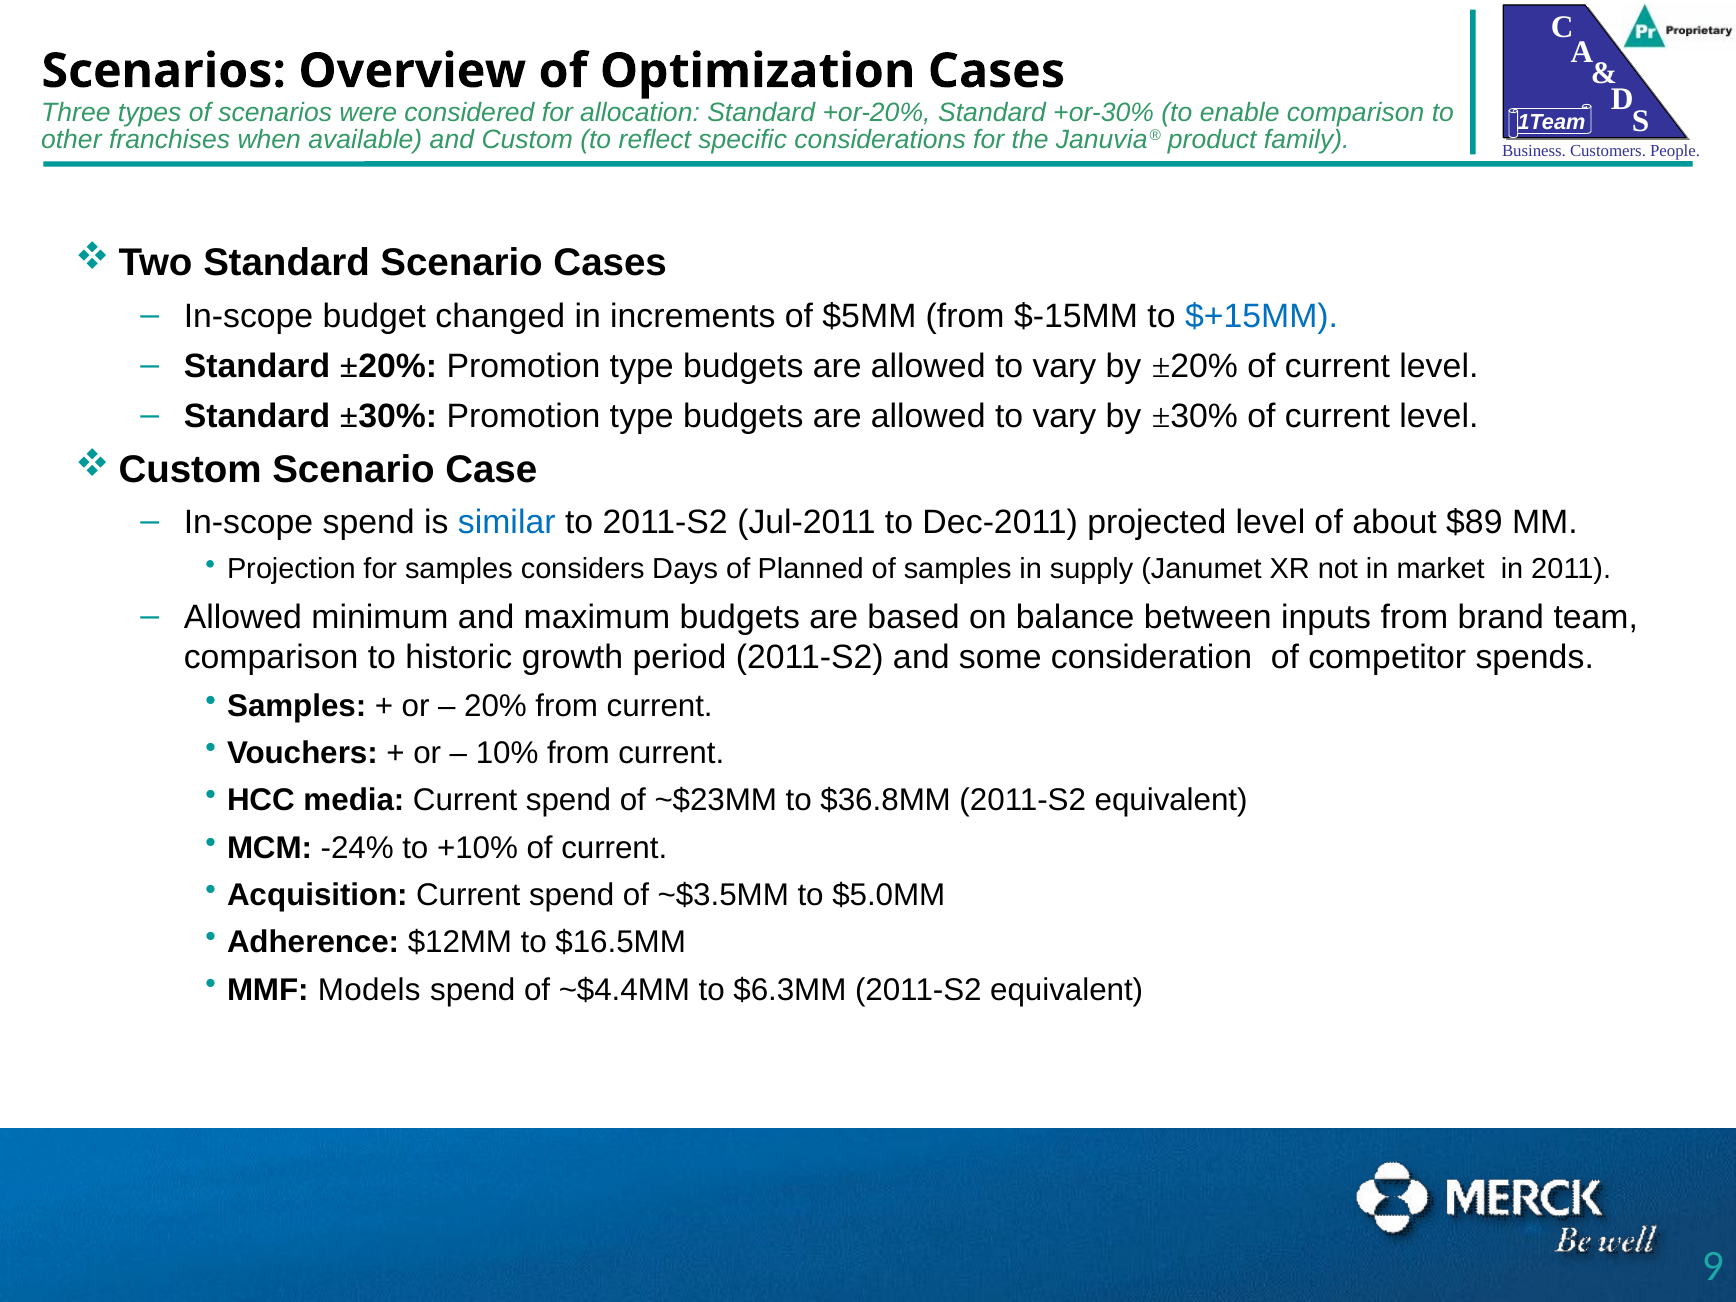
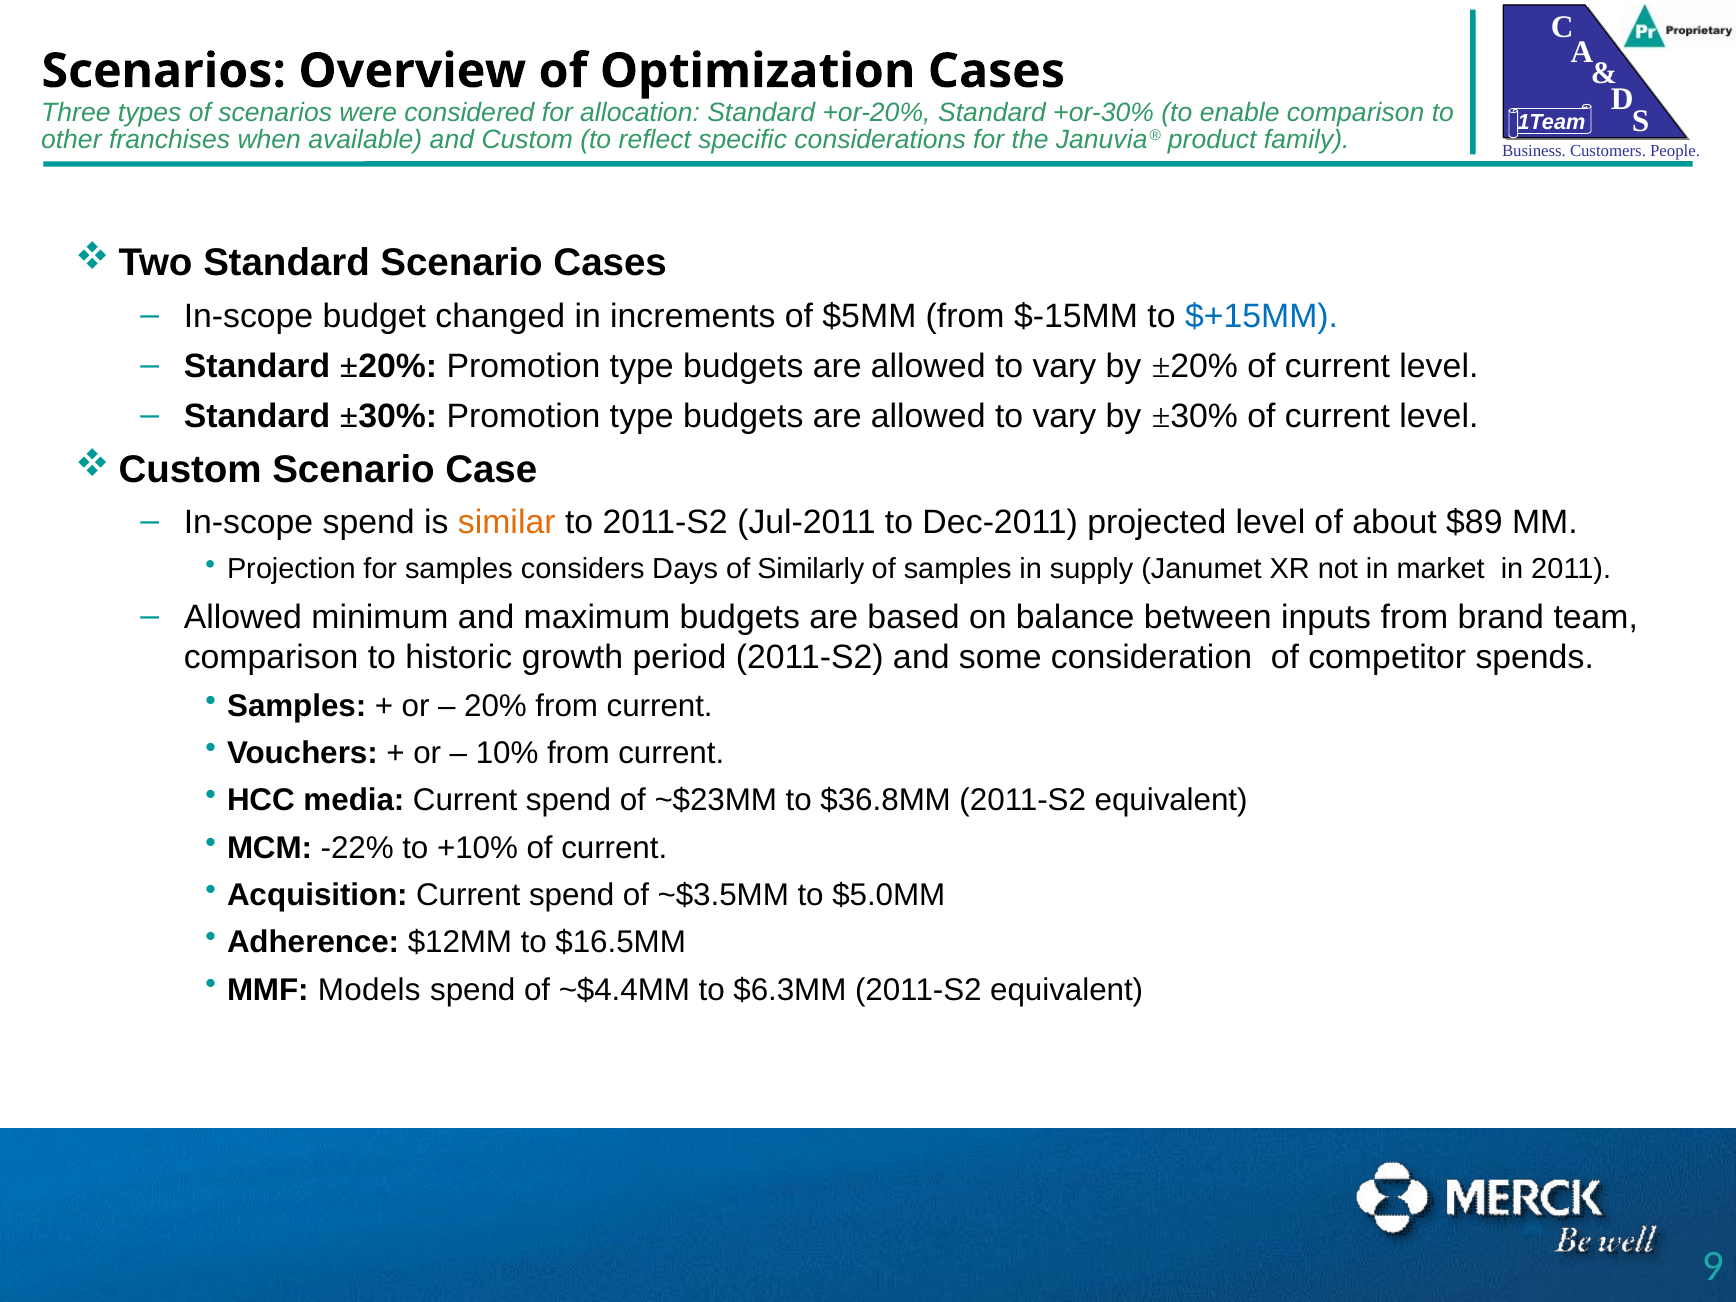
similar colour: blue -> orange (507, 522)
Planned: Planned -> Similarly (811, 569)
-24%: -24% -> -22% (357, 848)
